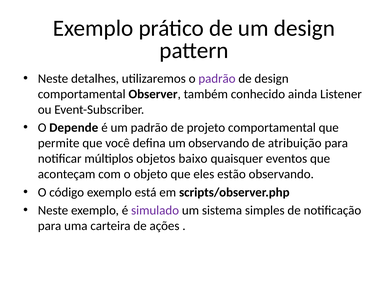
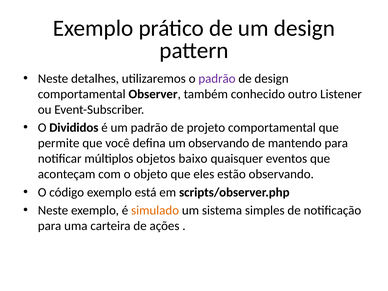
ainda: ainda -> outro (303, 94)
Depende: Depende -> Divididos (74, 128)
atribuição: atribuição -> mantendo (295, 143)
simulado colour: purple -> orange (155, 210)
